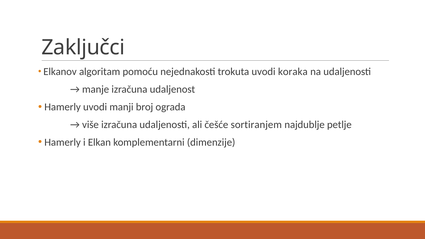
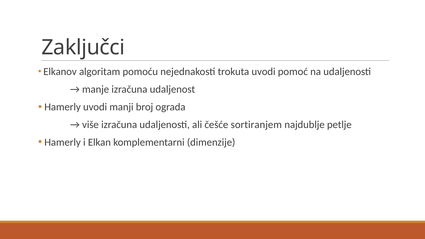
koraka: koraka -> pomoć (293, 72)
